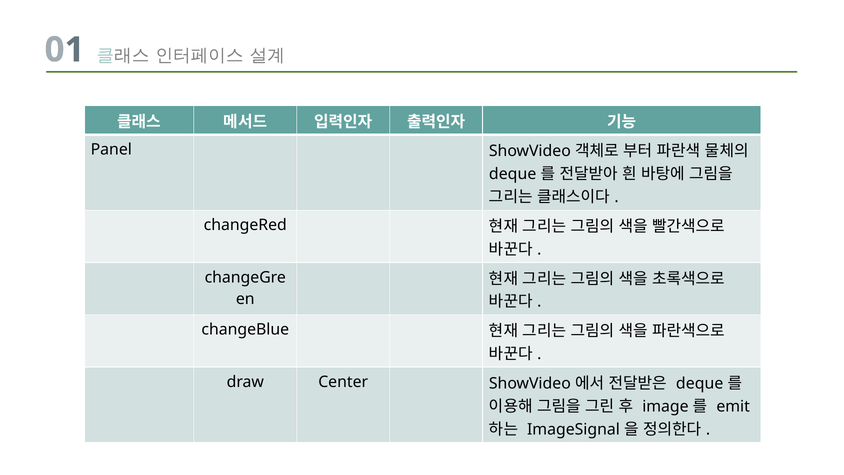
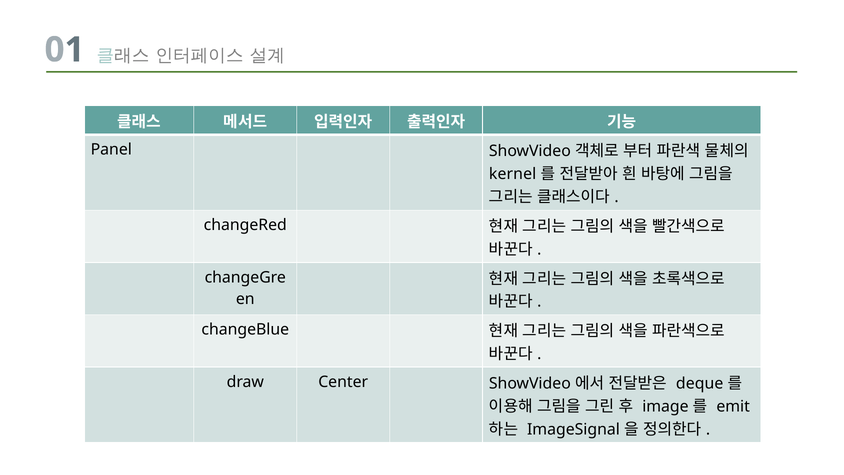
deque: deque -> kernel (513, 174)
